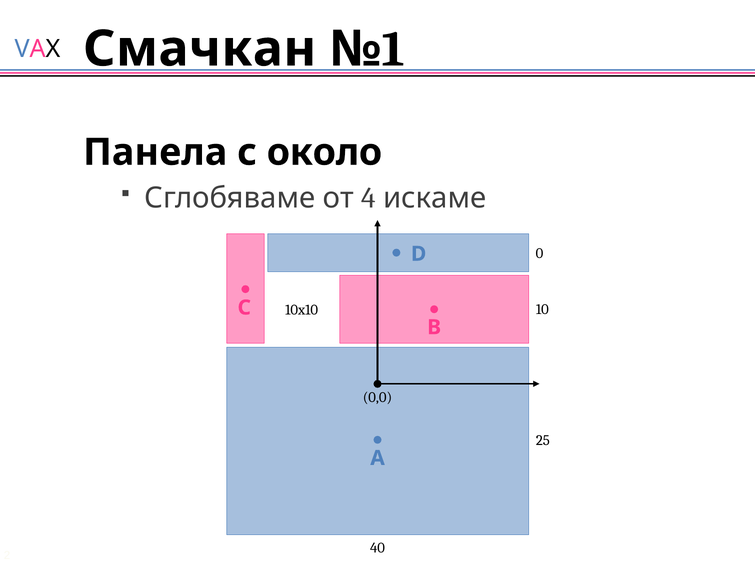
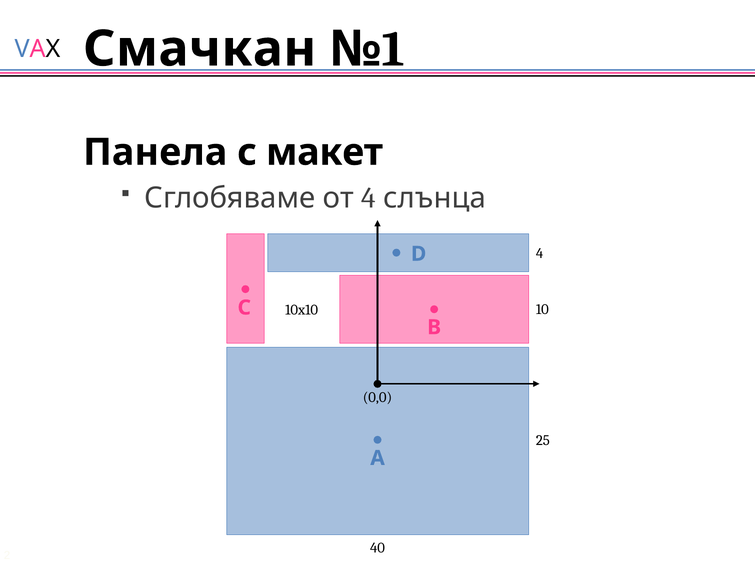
около: около -> макет (324, 152)
искаме: искаме -> слънца (435, 198)
D 0: 0 -> 4 (539, 254)
